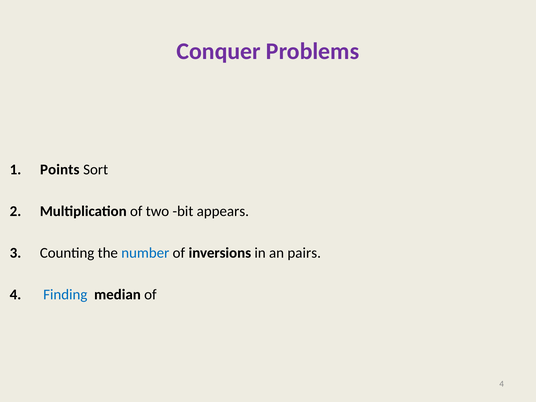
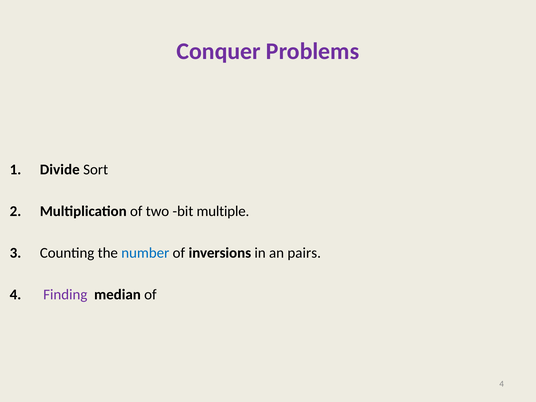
Points: Points -> Divide (60, 170)
appears: appears -> multiple (223, 211)
Finding colour: blue -> purple (65, 295)
